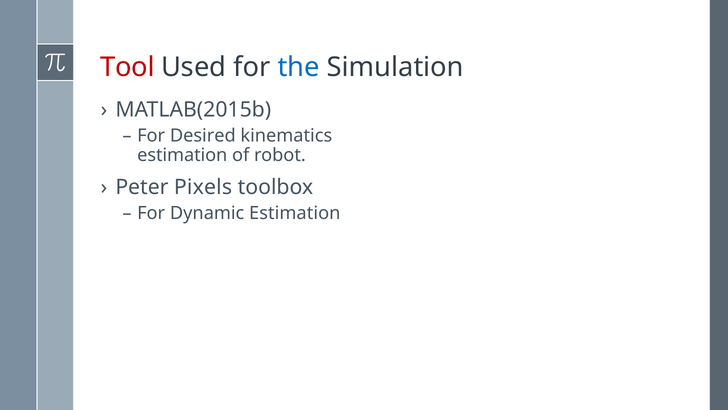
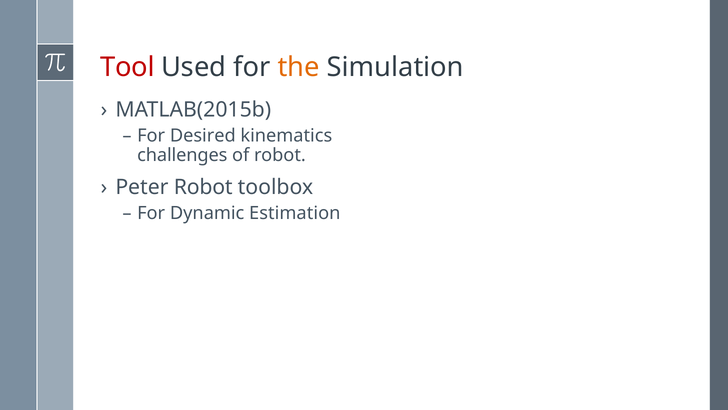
the colour: blue -> orange (299, 67)
estimation: estimation -> challenges (182, 155)
Peter Pixels: Pixels -> Robot (203, 187)
